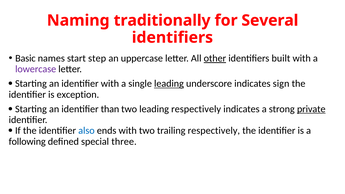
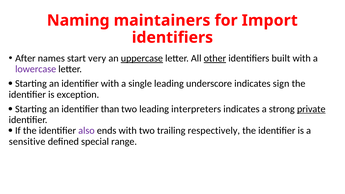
traditionally: traditionally -> maintainers (162, 20)
Several: Several -> Import (270, 20)
Basic: Basic -> After (25, 58)
step: step -> very (97, 58)
uppercase underline: none -> present (142, 58)
leading underline: present -> none (169, 84)
leading respectively: respectively -> interpreters (196, 109)
also colour: blue -> purple (86, 131)
following: following -> sensitive (27, 142)
three: three -> range (124, 142)
